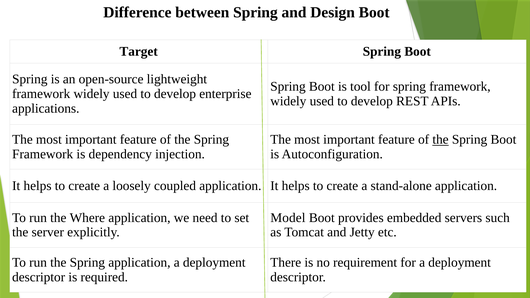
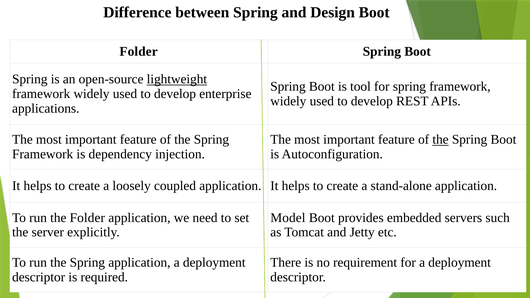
Target: Target -> Folder (139, 51)
lightweight underline: none -> present (177, 79)
the Where: Where -> Folder (87, 218)
